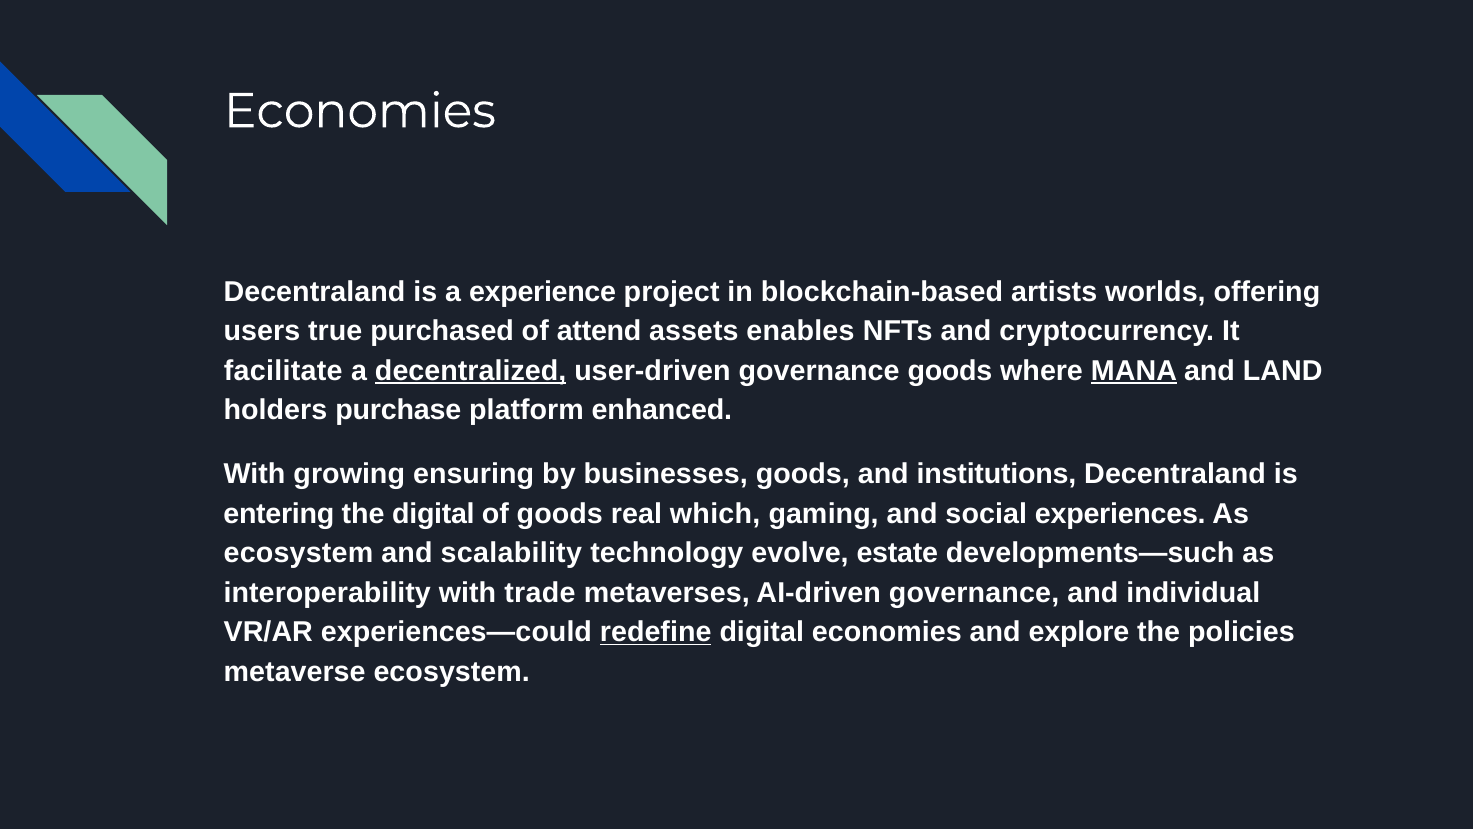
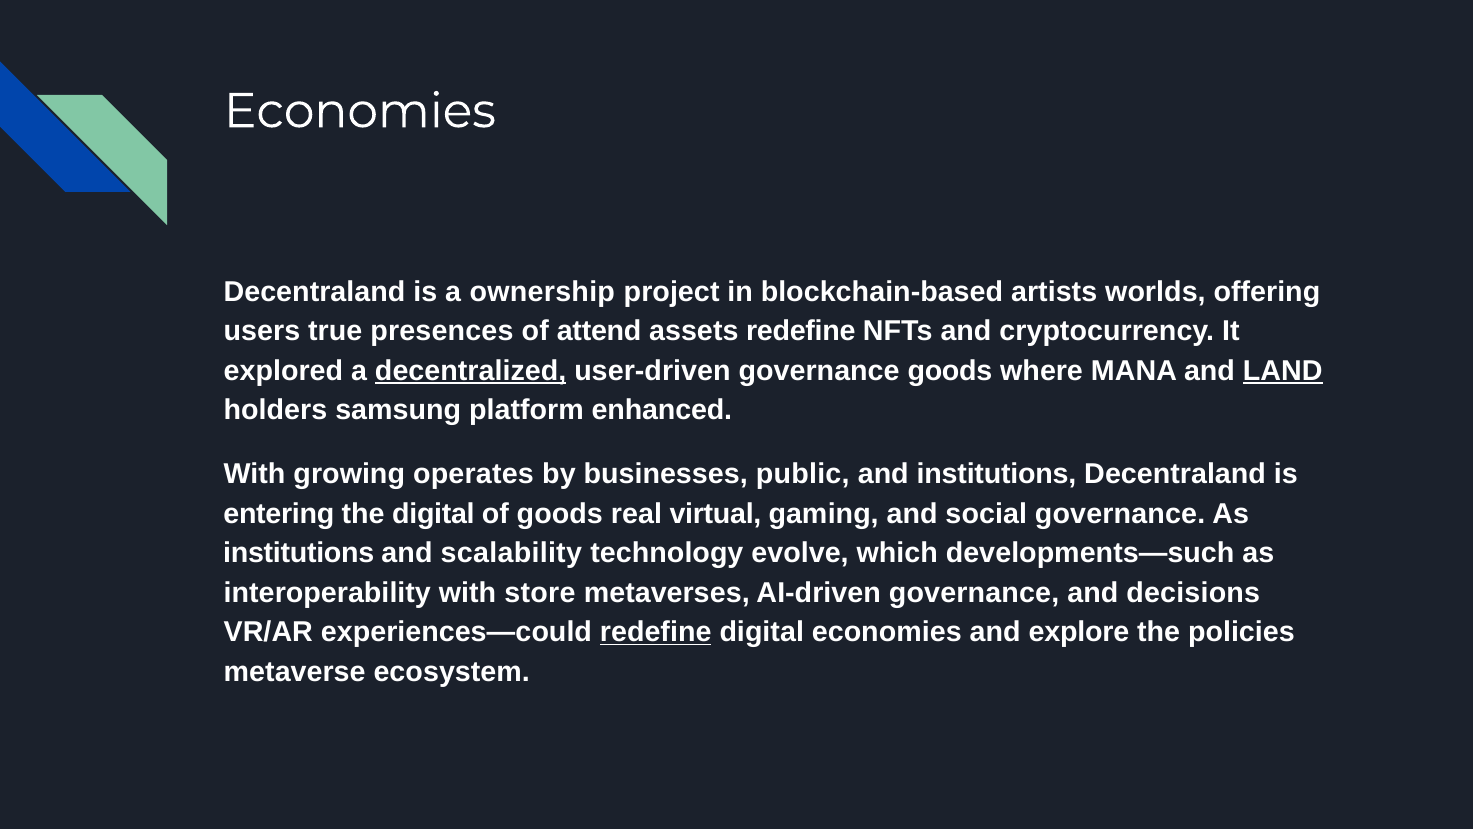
experience: experience -> ownership (542, 292)
purchased: purchased -> presences (442, 331)
assets enables: enables -> redefine (801, 331)
facilitate: facilitate -> explored (283, 371)
MANA underline: present -> none (1134, 371)
LAND underline: none -> present (1283, 371)
purchase: purchase -> samsung (398, 410)
ensuring: ensuring -> operates (473, 474)
businesses goods: goods -> public (803, 474)
which: which -> virtual (715, 514)
social experiences: experiences -> governance (1120, 514)
ecosystem: ecosystem -> institutions (299, 553)
estate: estate -> which (897, 553)
trade: trade -> store (540, 593)
individual: individual -> decisions (1193, 593)
